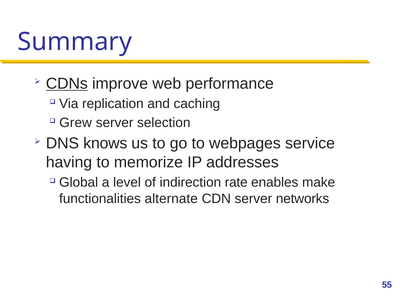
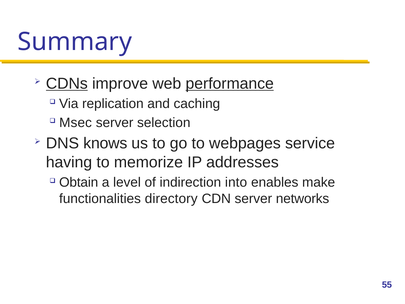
performance underline: none -> present (230, 83)
Grew: Grew -> Msec (76, 122)
Global: Global -> Obtain (79, 182)
rate: rate -> into (236, 182)
alternate: alternate -> directory (171, 199)
